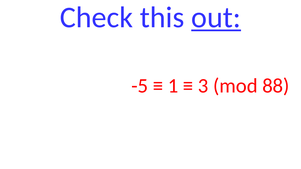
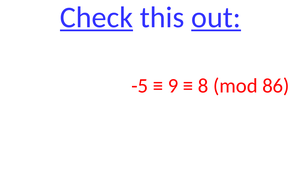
Check underline: none -> present (96, 18)
1: 1 -> 9 (173, 86)
3: 3 -> 8 (203, 86)
88: 88 -> 86 (276, 86)
